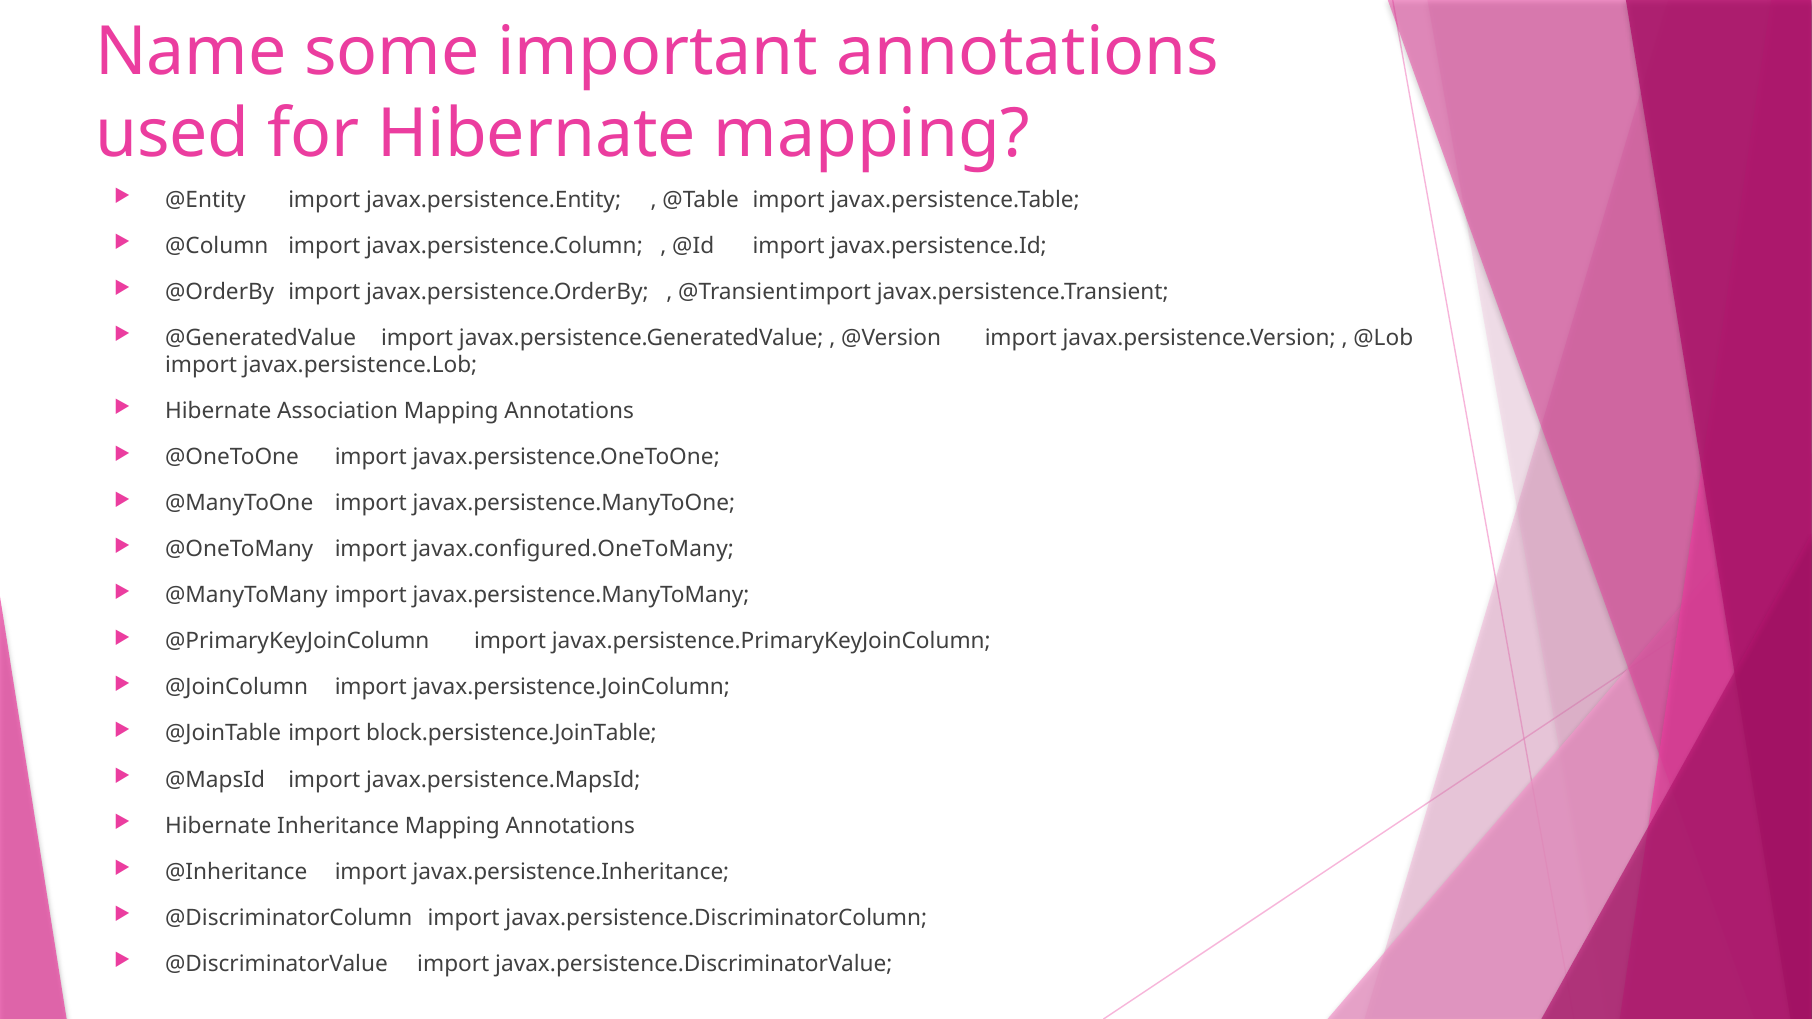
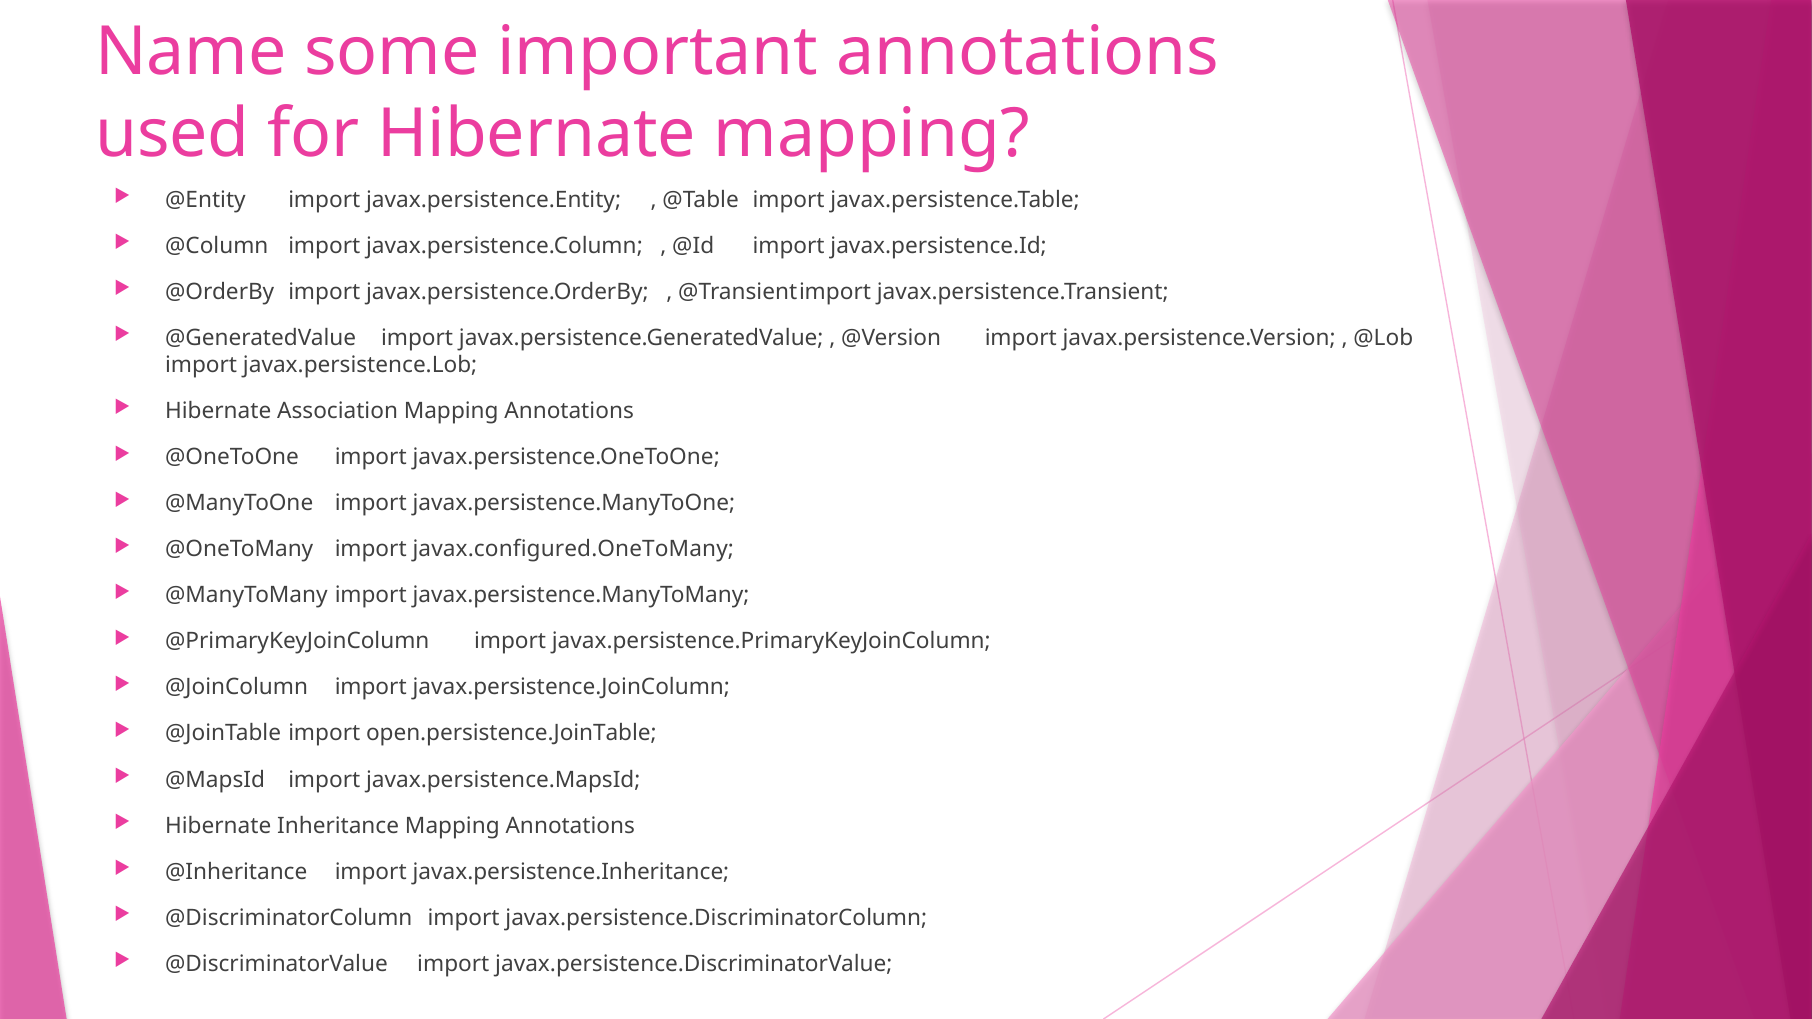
block.persistence.JoinTable: block.persistence.JoinTable -> open.persistence.JoinTable (511, 734)
